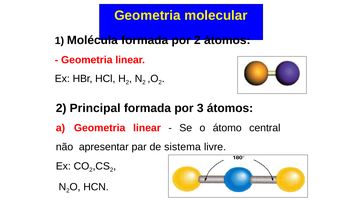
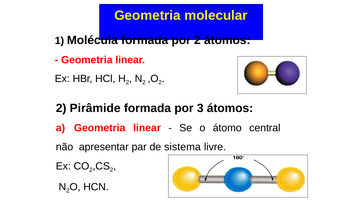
Principal: Principal -> Pirâmide (95, 108)
